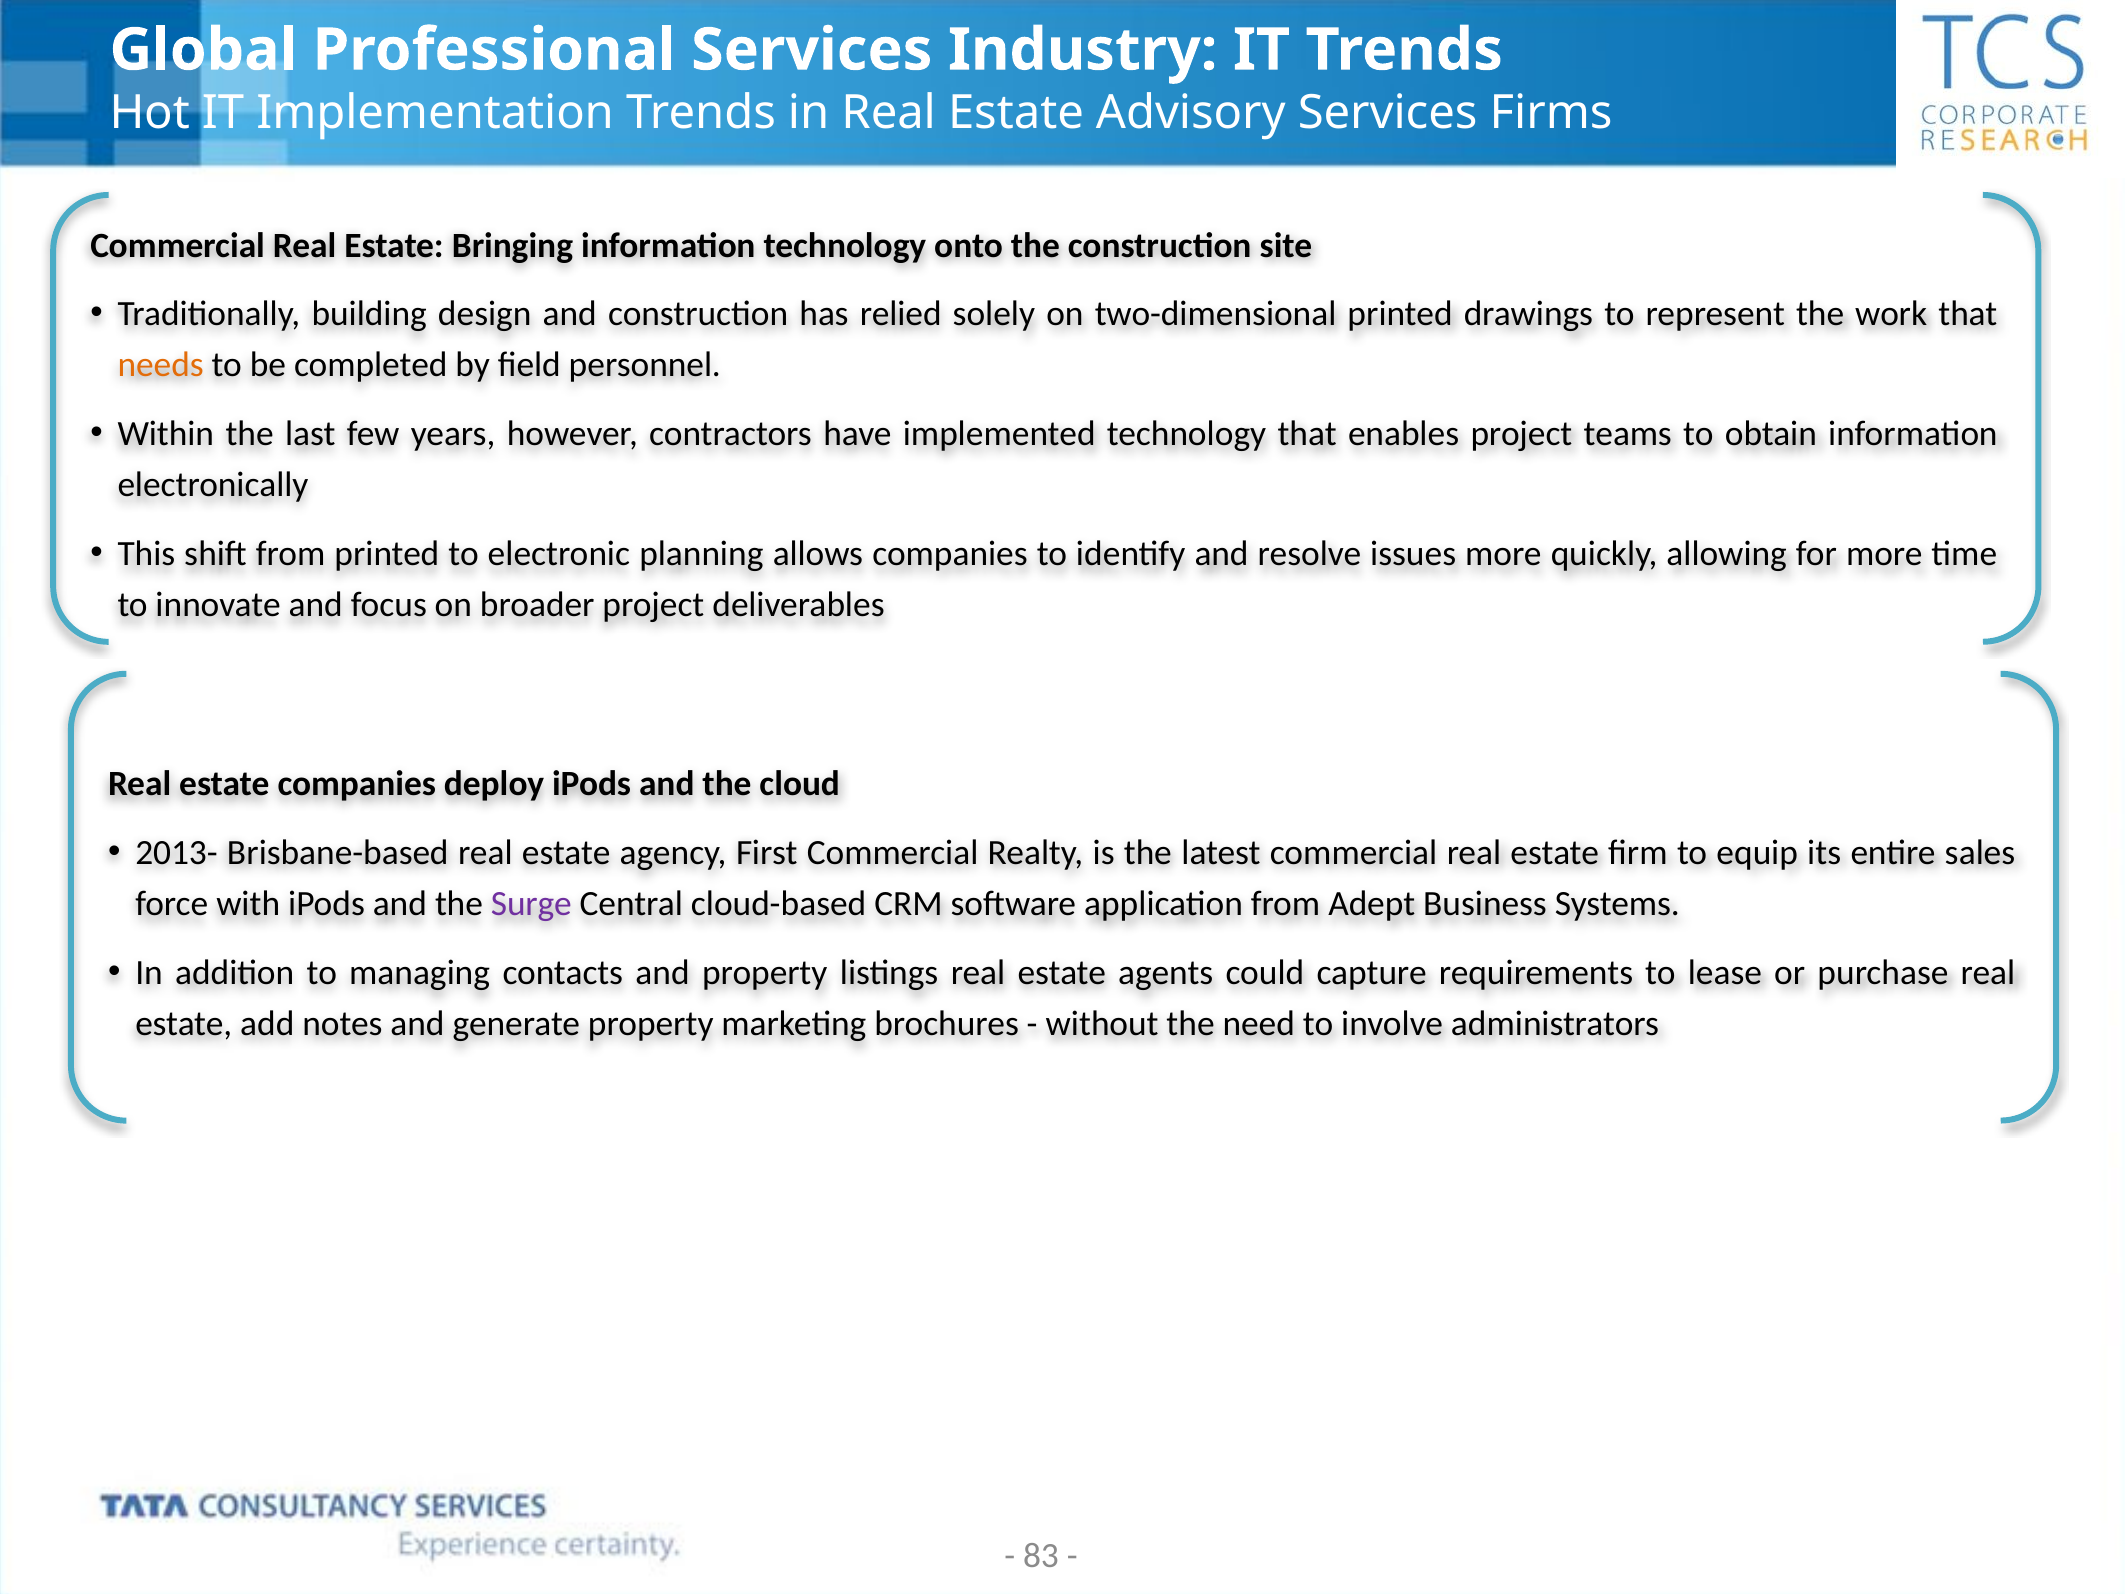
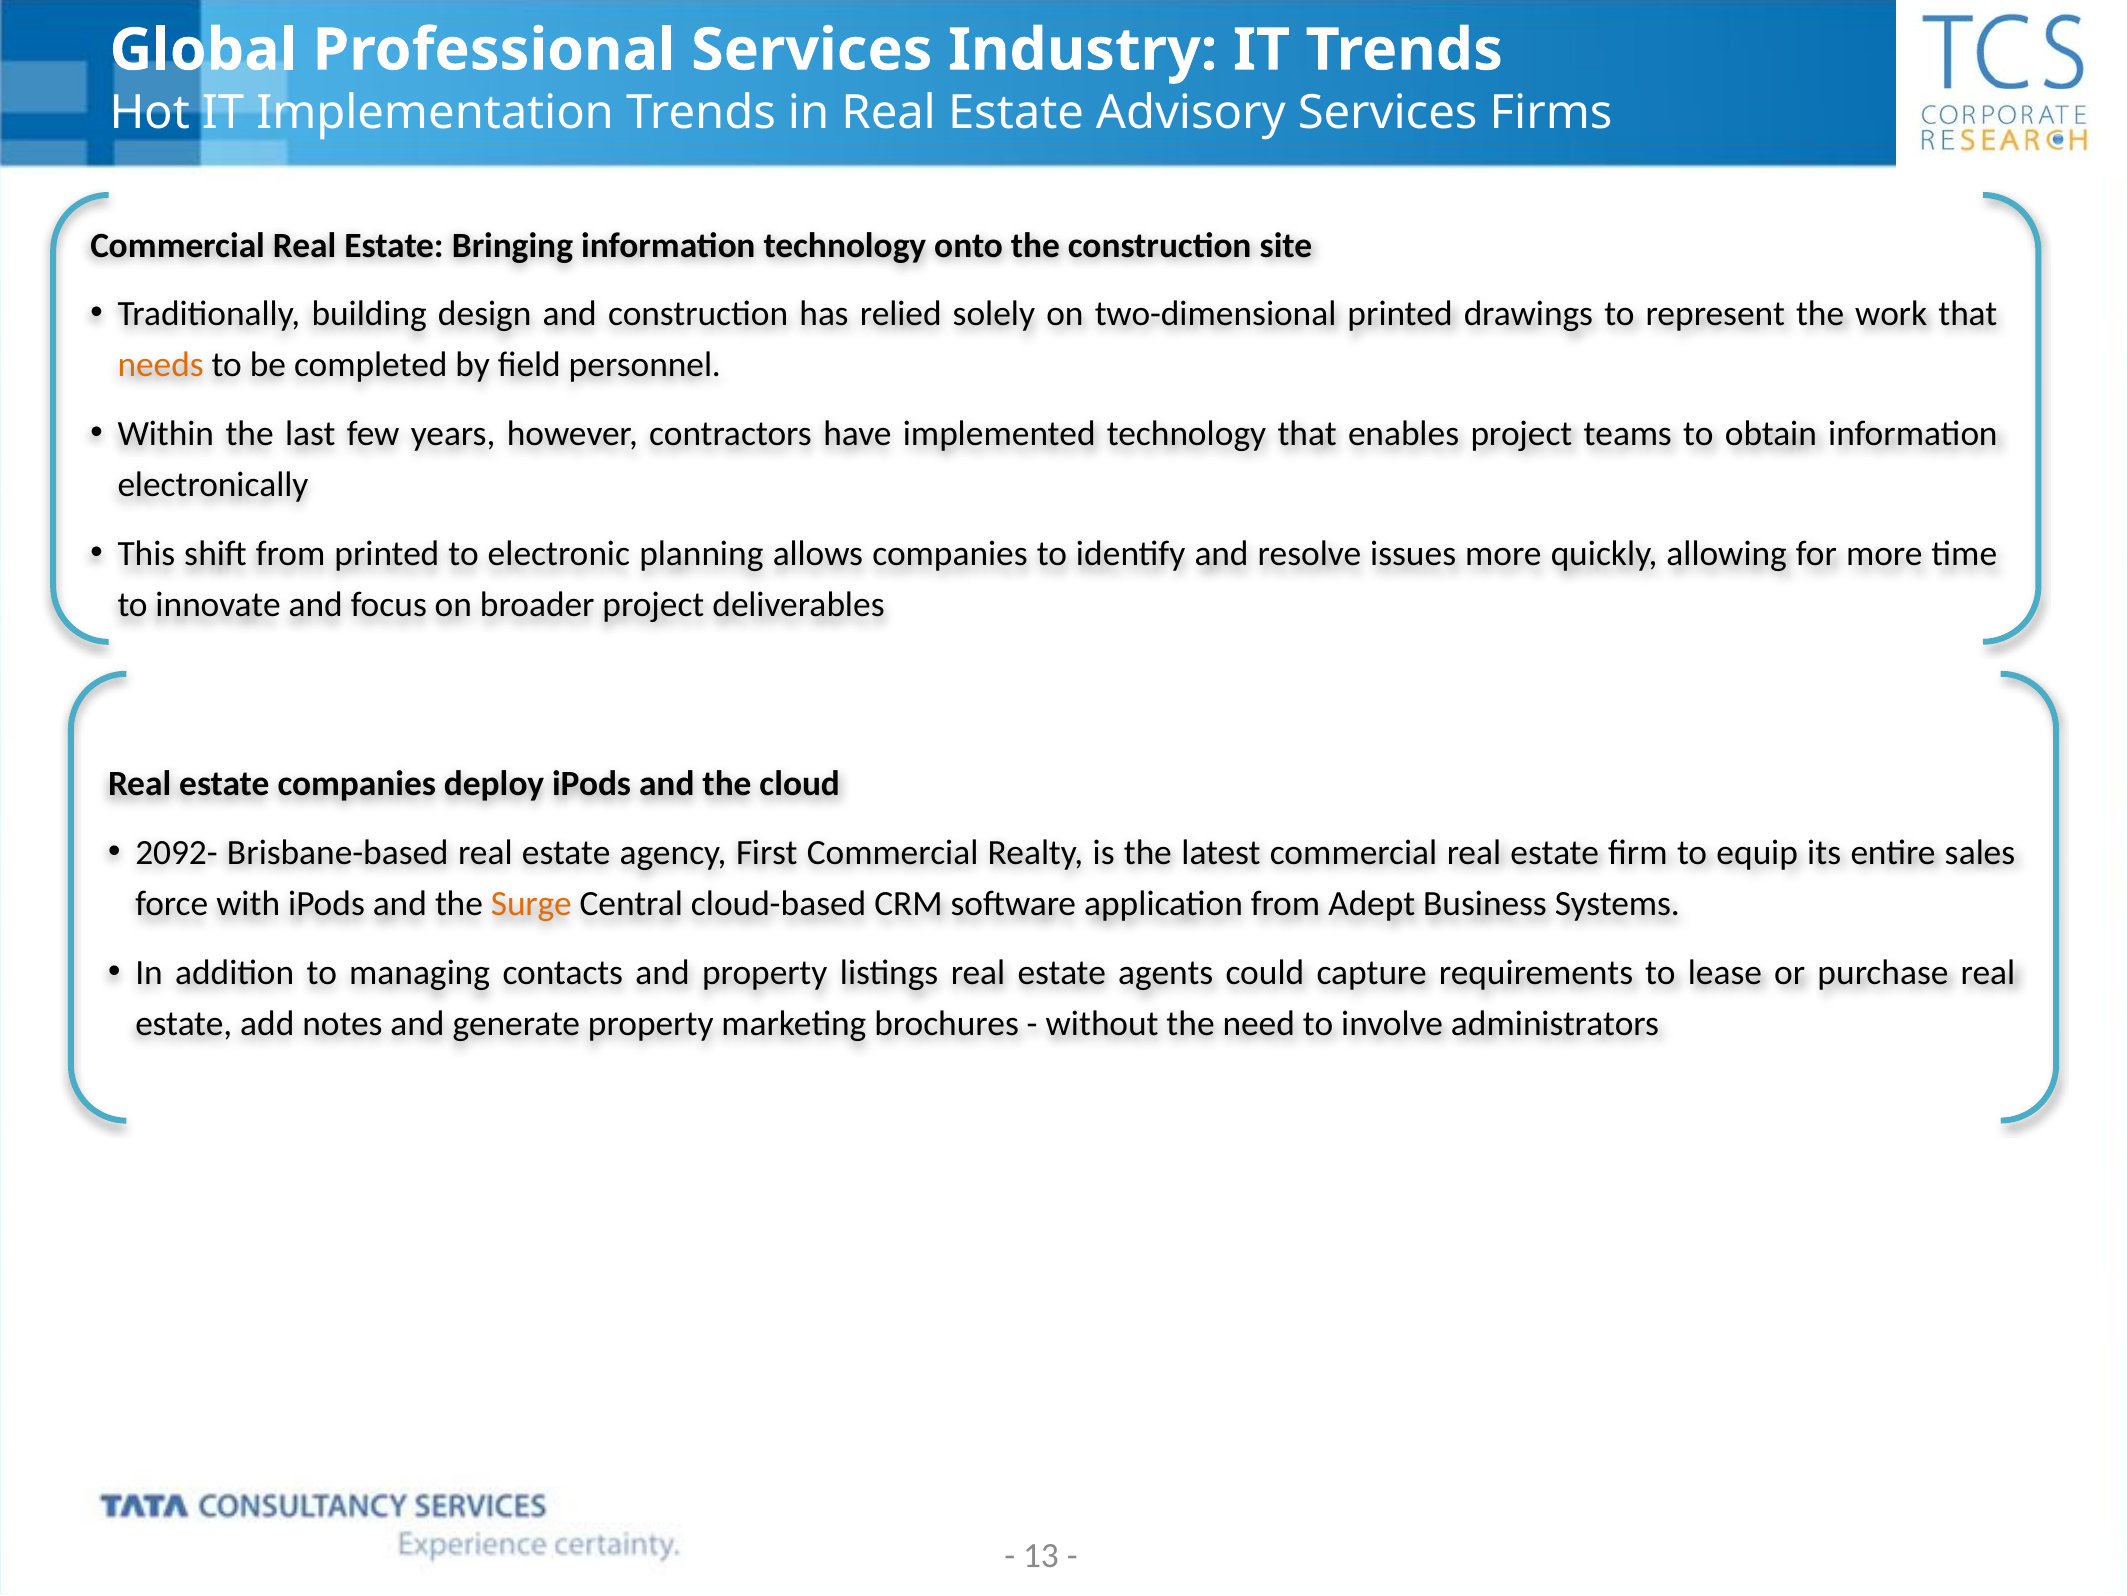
2013-: 2013- -> 2092- (177, 852)
Surge colour: purple -> orange (531, 903)
83: 83 -> 13 (1041, 1555)
